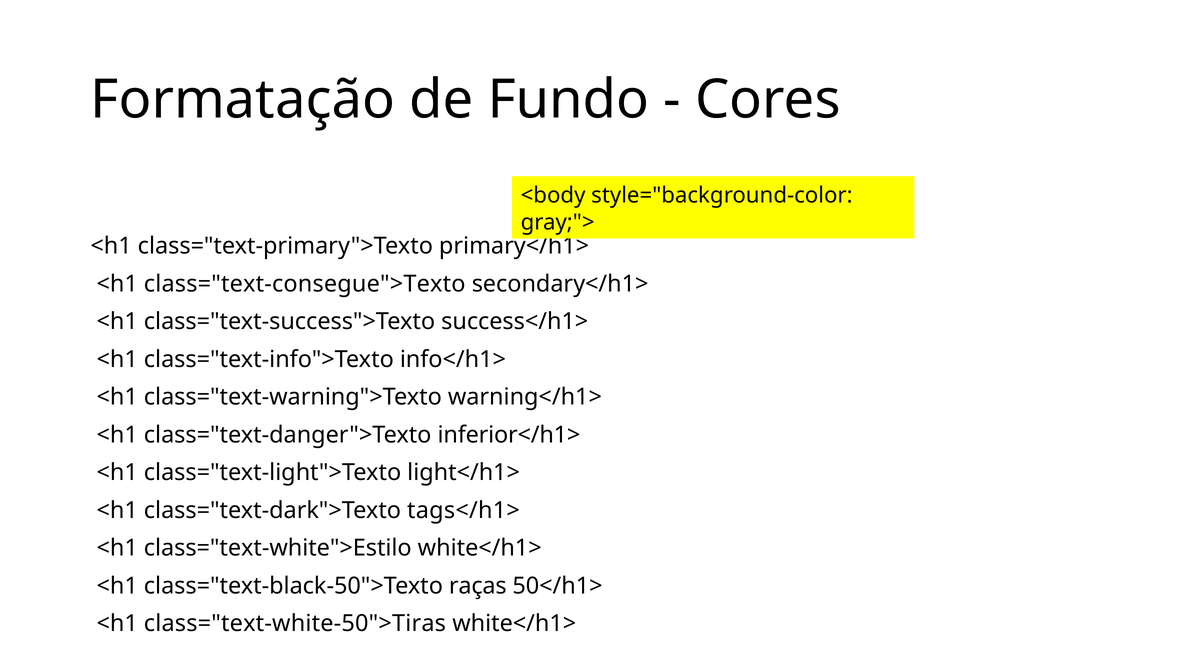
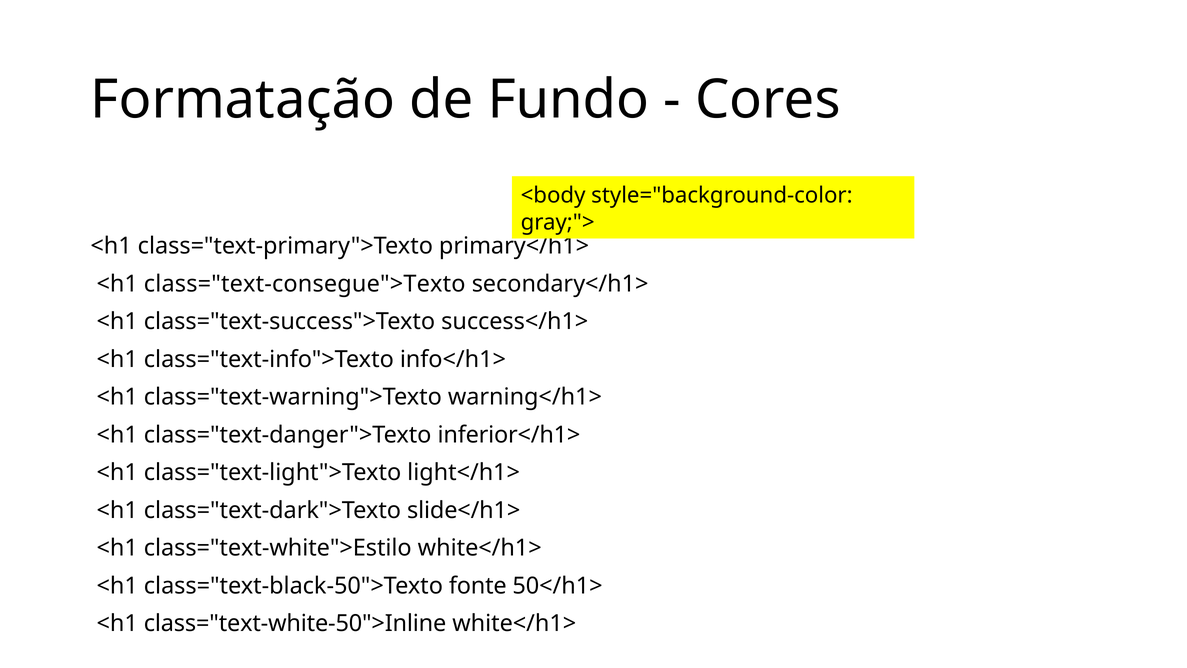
tags</h1>: tags</h1> -> slide</h1> (464, 510)
raças: raças -> fonte (478, 586)
class="text-white-50">Tiras: class="text-white-50">Tiras -> class="text-white-50">Inline (295, 623)
